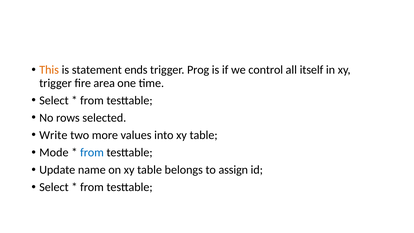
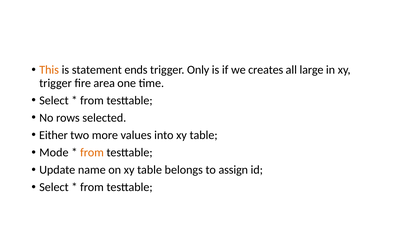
Prog: Prog -> Only (198, 70)
control: control -> creates (266, 70)
itself: itself -> large (312, 70)
Write: Write -> Either (53, 135)
from colour: blue -> orange (92, 152)
